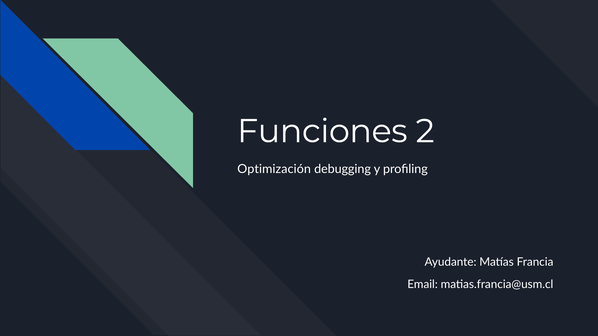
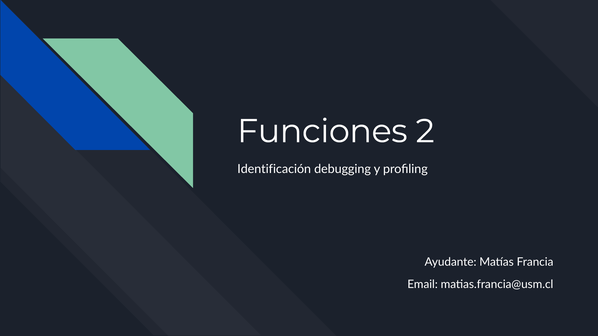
Optimización: Optimización -> Identificación (274, 169)
